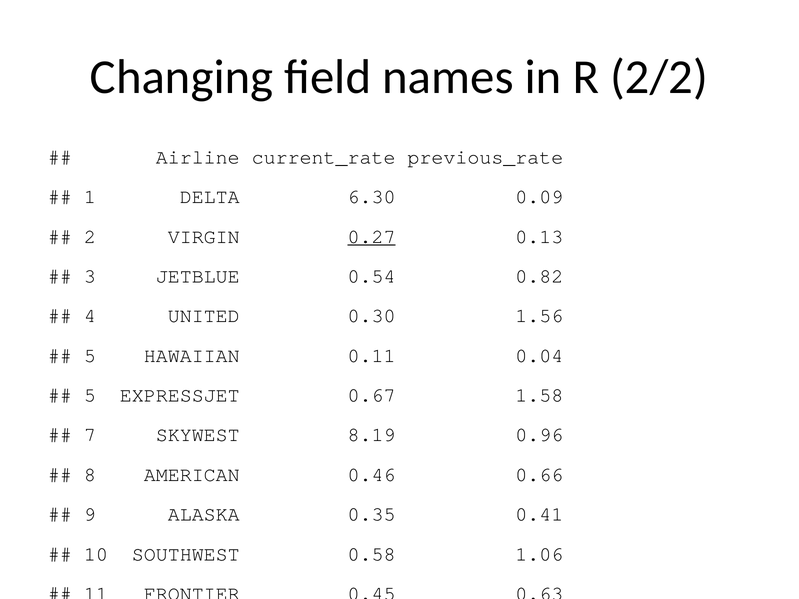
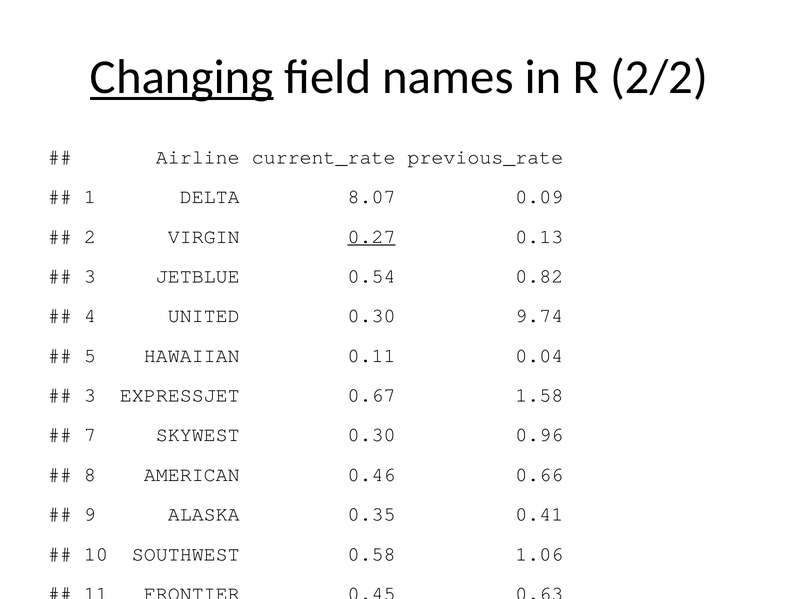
Changing underline: none -> present (182, 77)
6.30: 6.30 -> 8.07 (372, 197)
1.56: 1.56 -> 9.74 (539, 316)
5: 5 -> 3 (90, 395)
SKYWEST 8.19: 8.19 -> 0.30 (372, 435)
